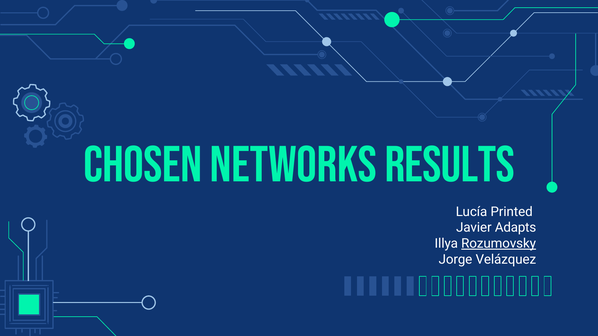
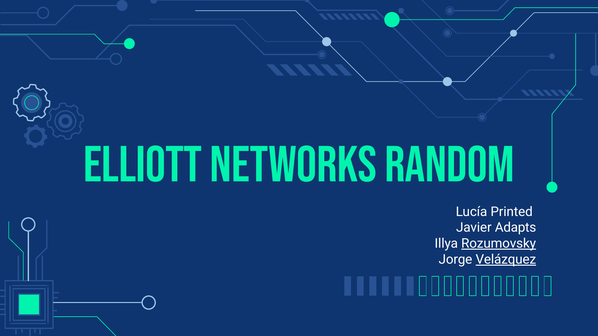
CHOSEN: CHOSEN -> ELLIOTT (143, 165)
RESULTS: RESULTS -> RANDOM (450, 165)
Velázquez underline: none -> present (506, 260)
